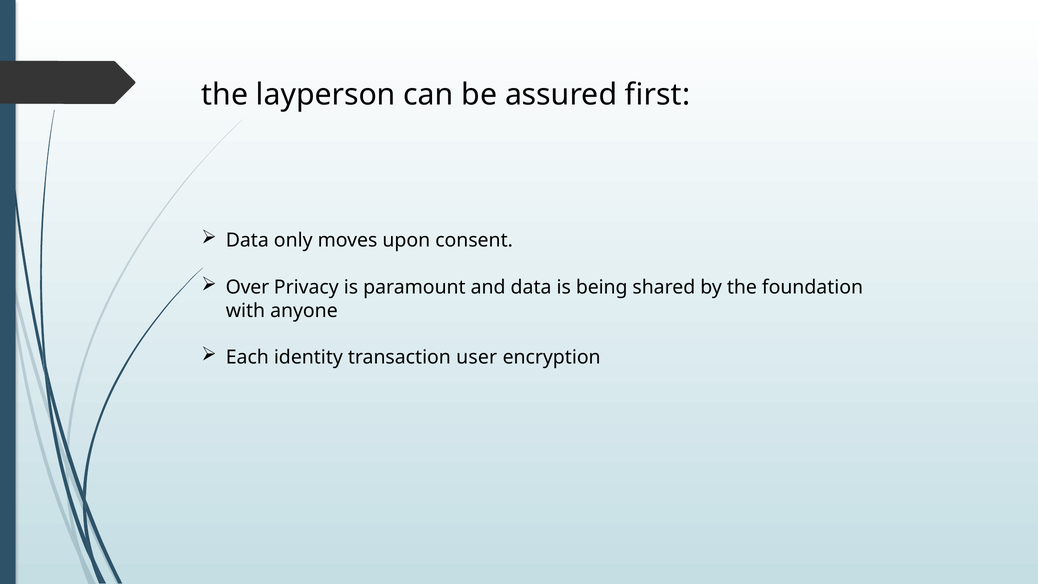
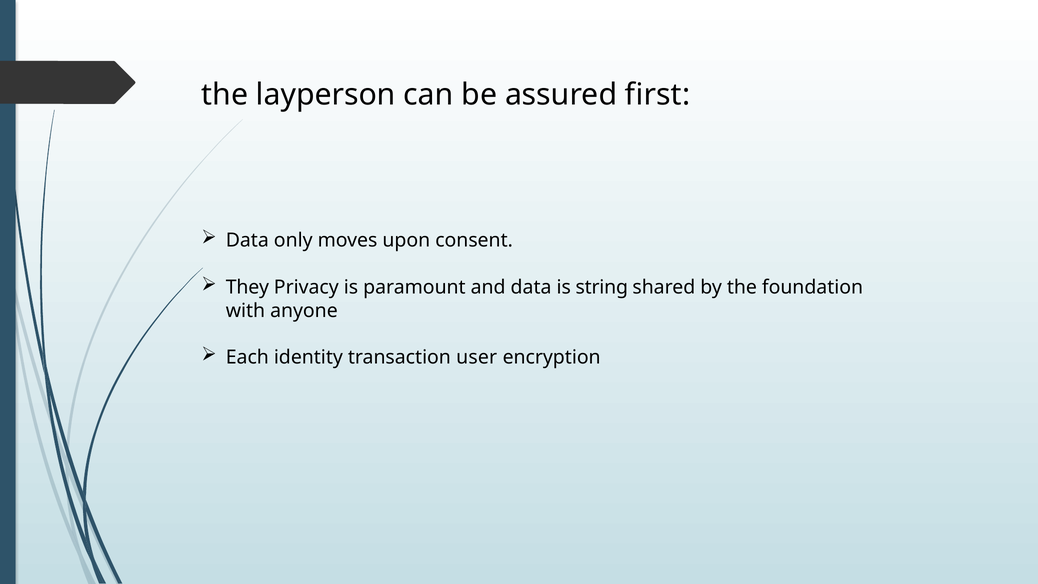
Over: Over -> They (247, 287)
being: being -> string (602, 287)
